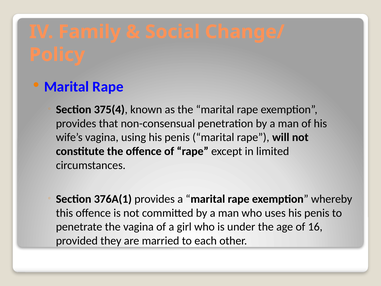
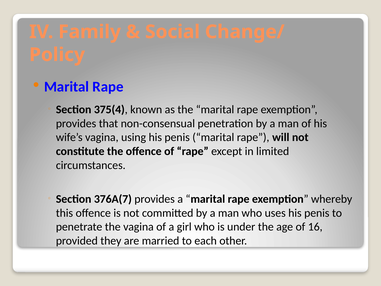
376A(1: 376A(1 -> 376A(7 (113, 199)
